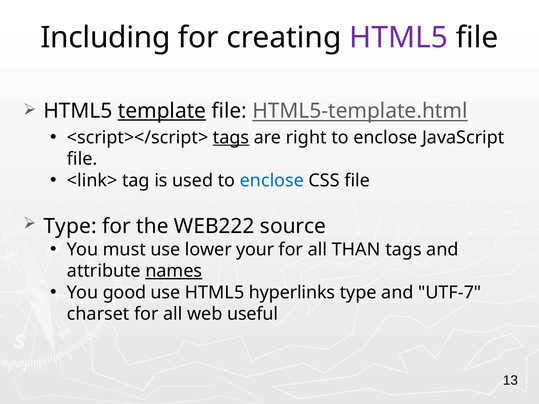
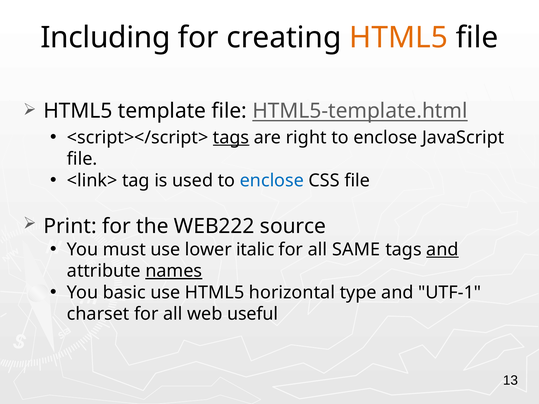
HTML5 colour: purple -> orange (399, 38)
template underline: present -> none (162, 111)
Type: Type -> Print (70, 226)
your: your -> italic (255, 250)
THAN: THAN -> SAME (356, 250)
and underline: none -> present (442, 250)
good: good -> basic (124, 293)
hyperlinks: hyperlinks -> horizontal (292, 293)
UTF-7: UTF-7 -> UTF-1 (450, 293)
